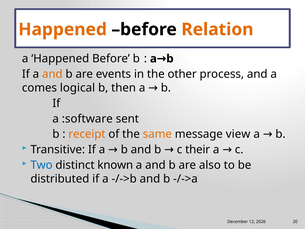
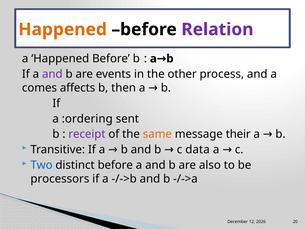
Relation colour: orange -> purple (217, 29)
and colour: orange -> purple (52, 74)
logical: logical -> affects (78, 88)
:software: :software -> :ordering (87, 119)
receipt colour: orange -> purple (87, 134)
view: view -> their (238, 134)
their: their -> data (198, 149)
distinct known: known -> before (115, 165)
distributed: distributed -> processors (60, 179)
